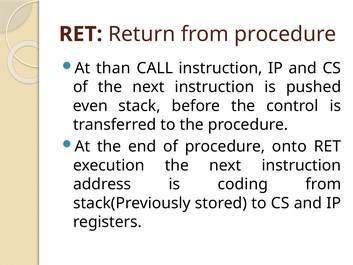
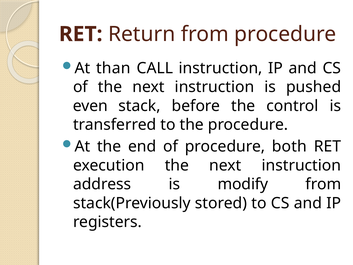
onto: onto -> both (289, 146)
coding: coding -> modify (243, 184)
